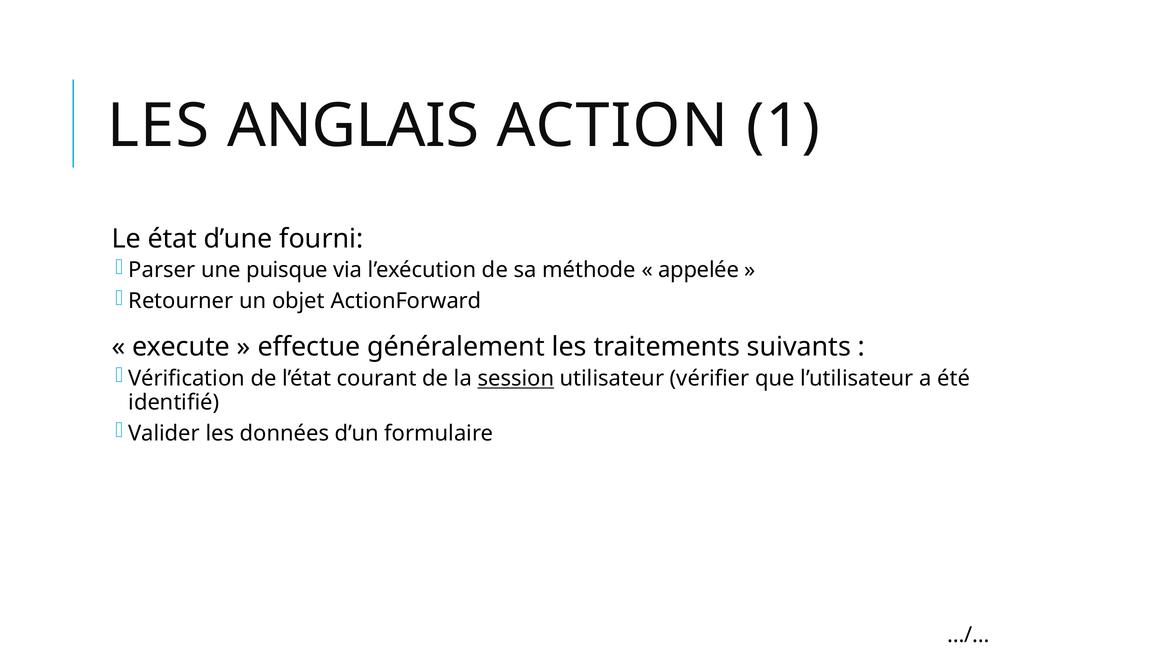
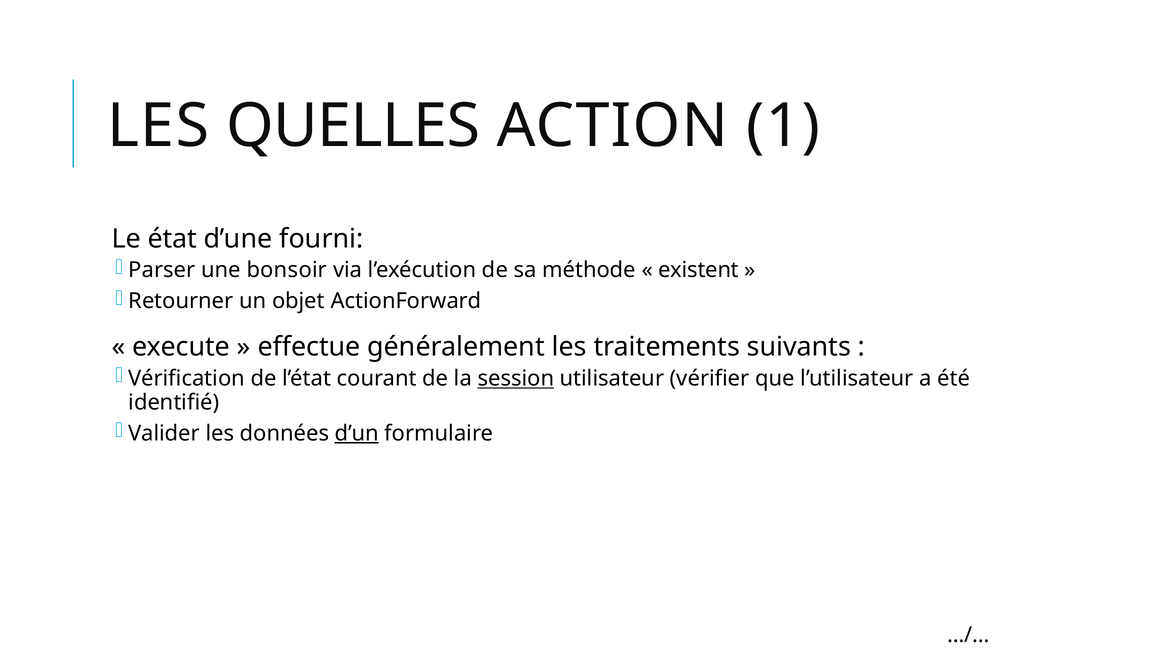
ANGLAIS: ANGLAIS -> QUELLES (353, 126)
puisque: puisque -> bonsoir (287, 270)
appelée: appelée -> existent (699, 270)
d’un underline: none -> present (357, 433)
